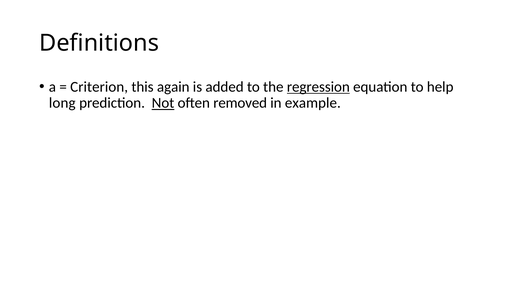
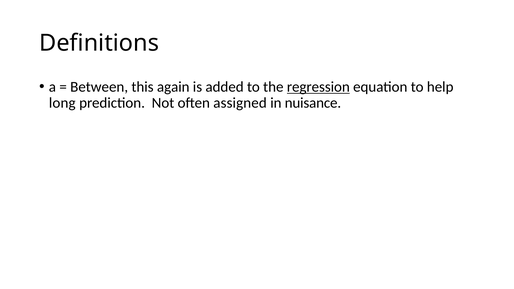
Criterion: Criterion -> Between (99, 87)
Not underline: present -> none (163, 103)
removed: removed -> assigned (240, 103)
example: example -> nuisance (313, 103)
